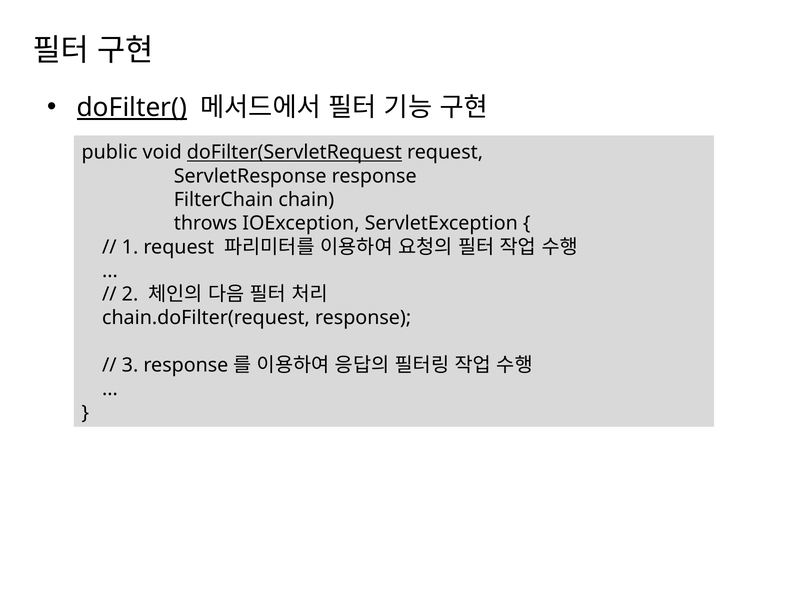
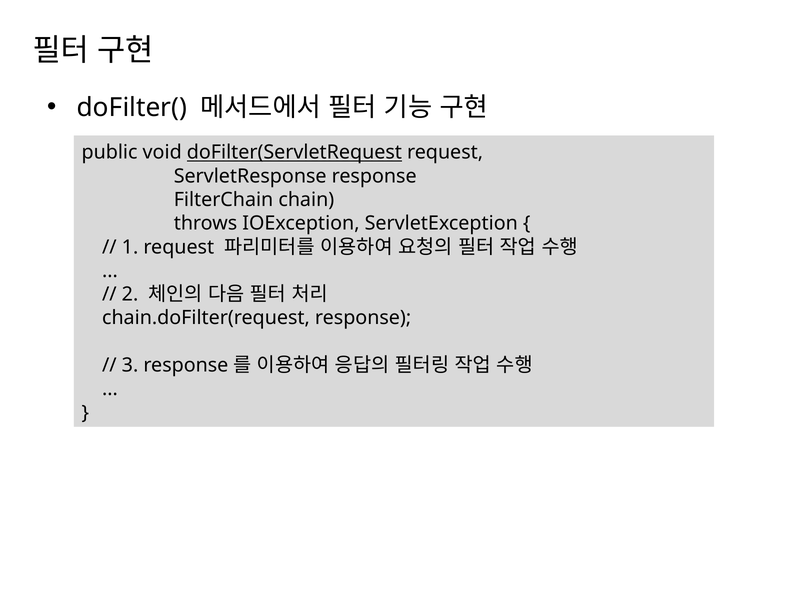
doFilter( underline: present -> none (132, 108)
